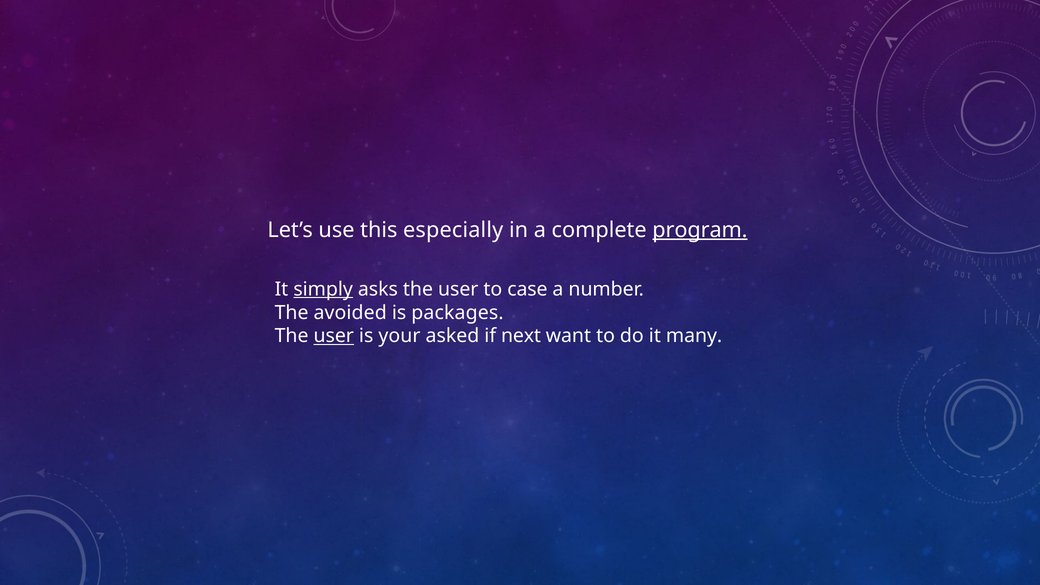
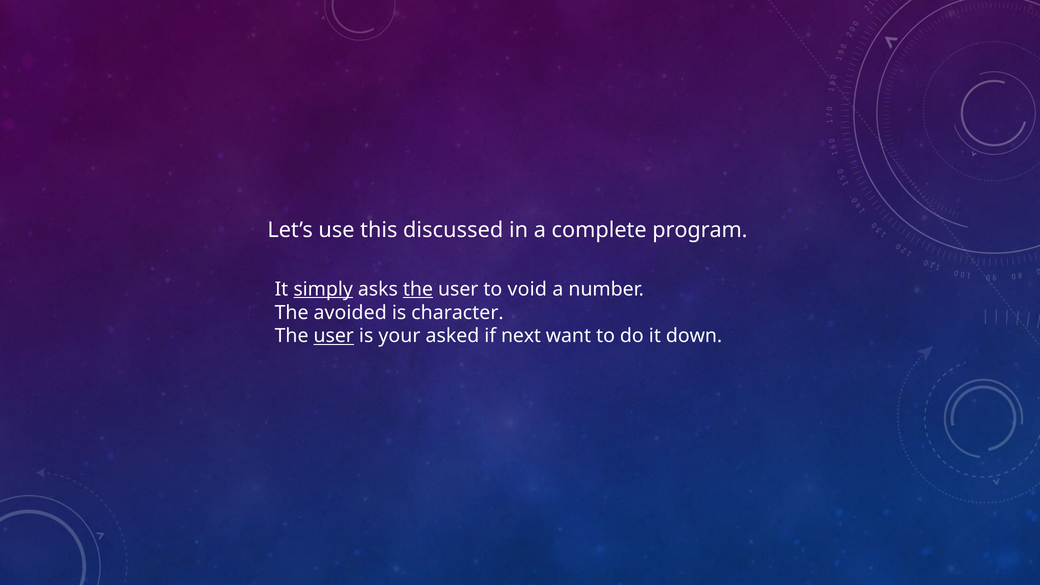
especially: especially -> discussed (453, 230)
program underline: present -> none (700, 230)
the underline: none -> present (418, 289)
case: case -> void (527, 289)
packages: packages -> character (458, 313)
many: many -> down (694, 336)
